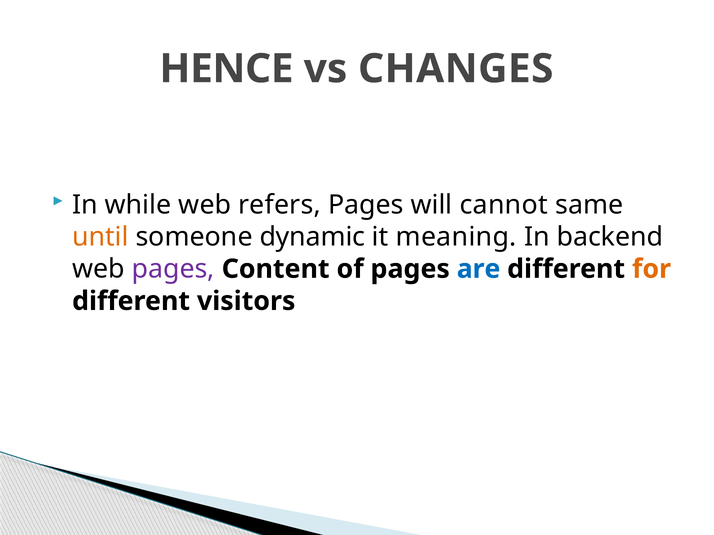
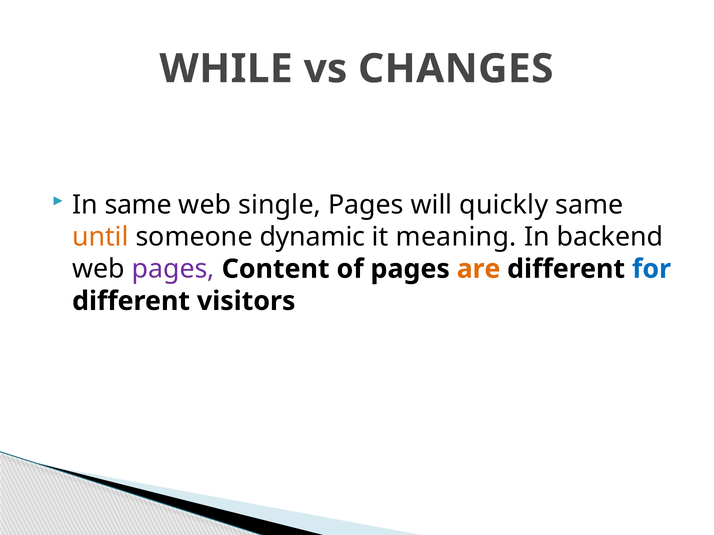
HENCE: HENCE -> WHILE (226, 69)
In while: while -> same (138, 205)
refers: refers -> single (280, 205)
cannot: cannot -> quickly (504, 205)
are colour: blue -> orange (479, 269)
for colour: orange -> blue (652, 269)
